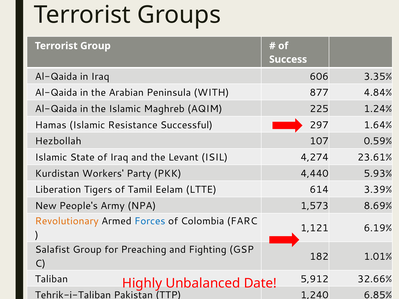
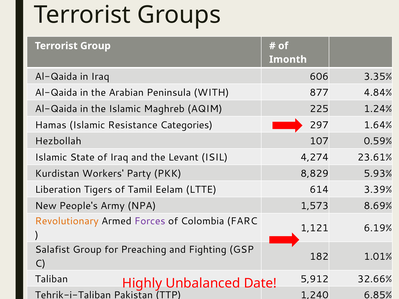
Success: Success -> Imonth (288, 59)
Successful: Successful -> Categories (186, 125)
4,440: 4,440 -> 8,829 (315, 174)
Forces colour: blue -> purple (150, 221)
